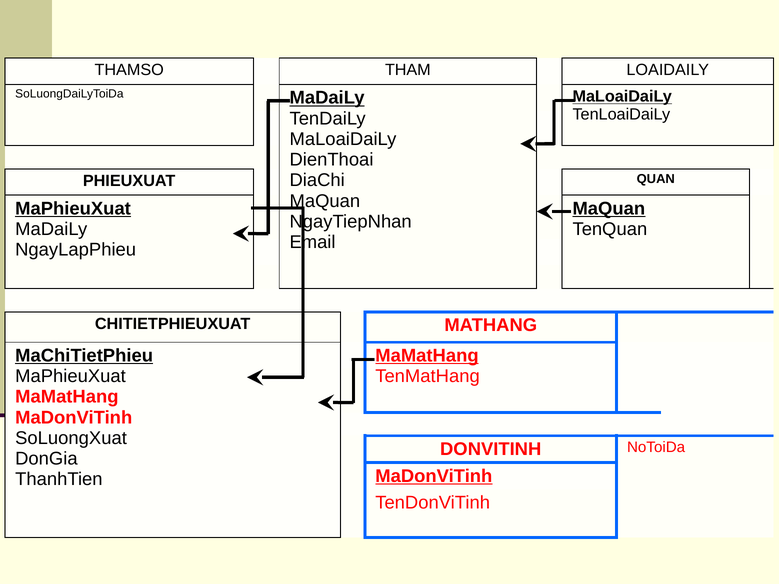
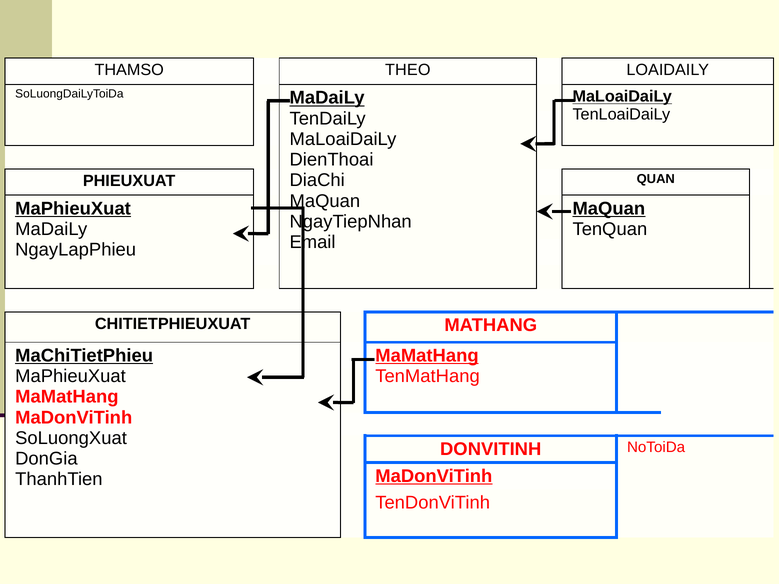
THAM: THAM -> THEO (408, 70)
